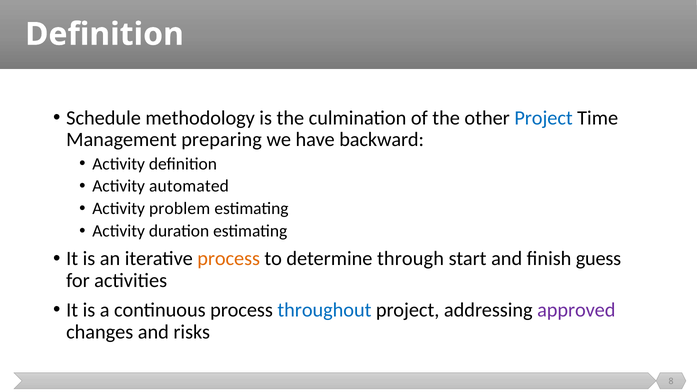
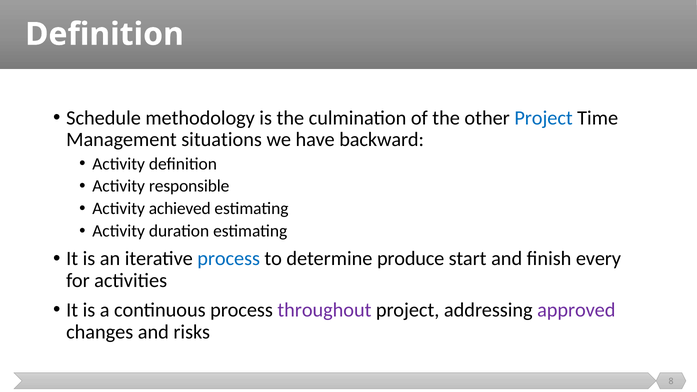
preparing: preparing -> situations (222, 140)
automated: automated -> responsible (189, 186)
problem: problem -> achieved (180, 209)
process colour: orange -> blue (229, 259)
through: through -> produce (411, 259)
guess: guess -> every (598, 259)
throughout colour: blue -> purple (324, 310)
